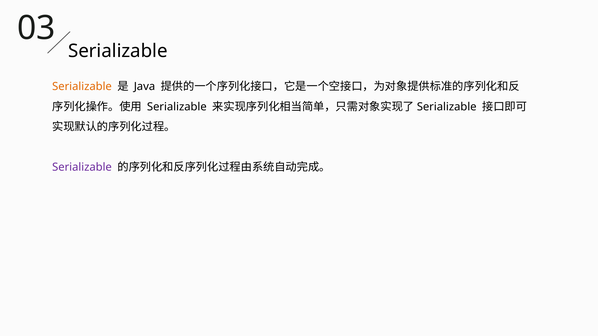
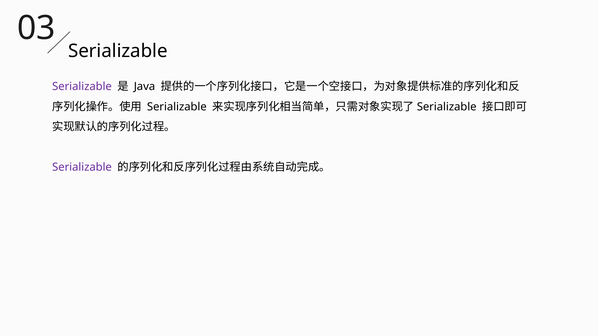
Serializable colour: orange -> purple (82, 87)
